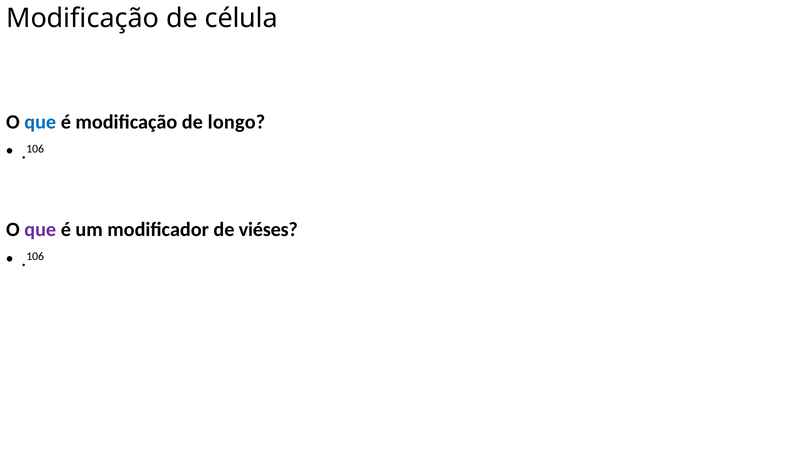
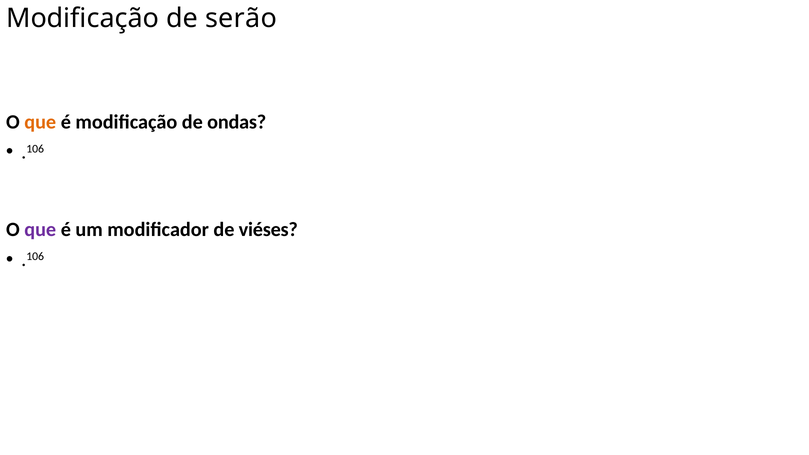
célula: célula -> serão (241, 19)
que colour: blue -> orange (40, 122)
longo: longo -> ondas (237, 122)
